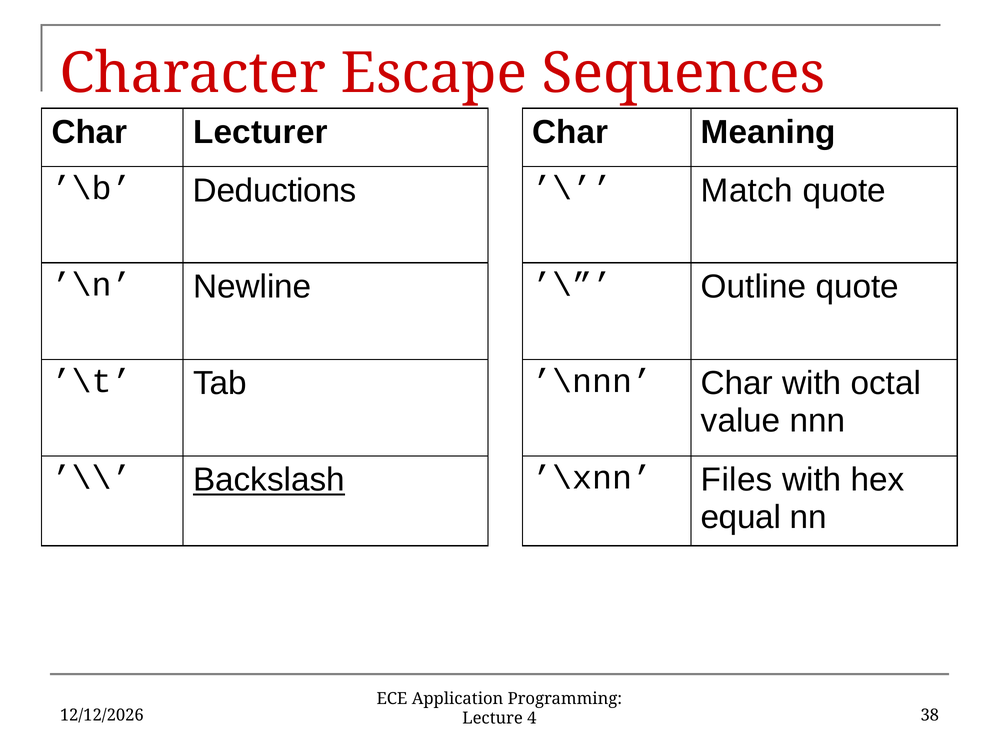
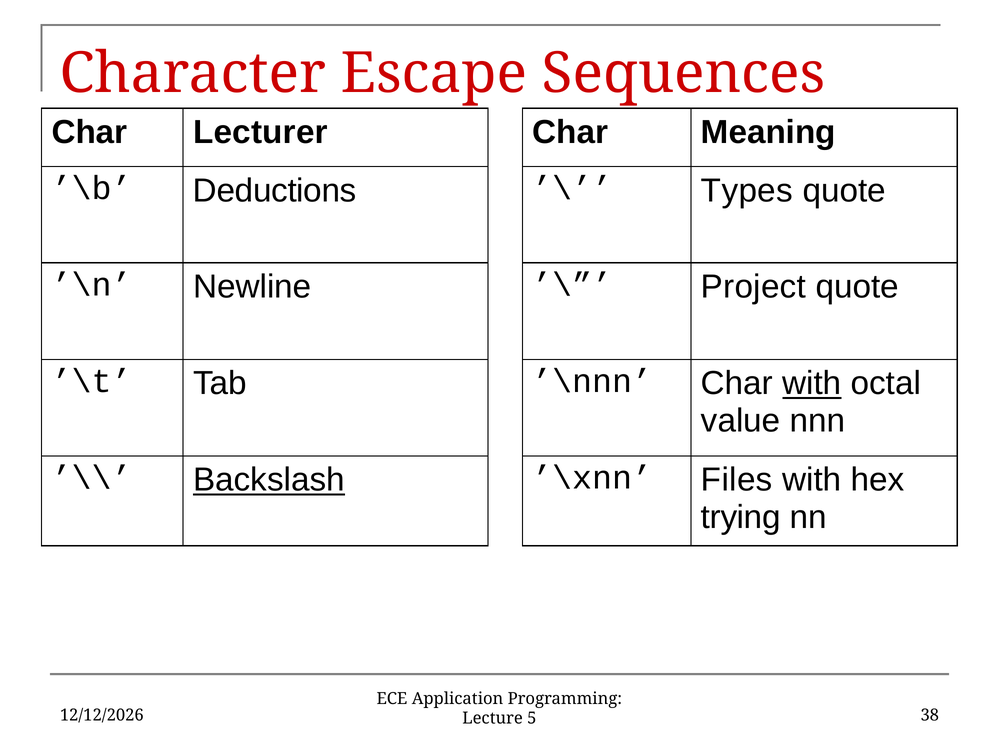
Match: Match -> Types (747, 191)
Outline: Outline -> Project (753, 287)
with underline: none -> present (812, 384)
equal: equal -> trying (741, 517)
4: 4 -> 5 (532, 719)
